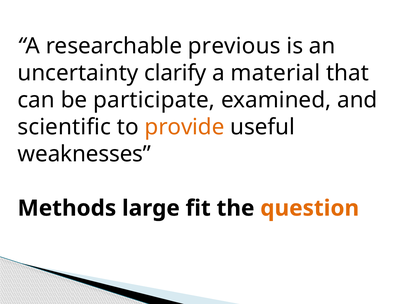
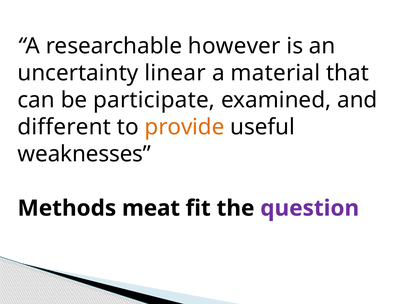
previous: previous -> however (234, 46)
clarify: clarify -> linear (175, 73)
scientific: scientific -> different (64, 127)
large: large -> meat (151, 209)
question colour: orange -> purple (310, 209)
